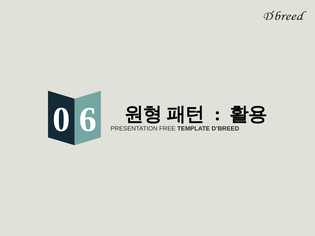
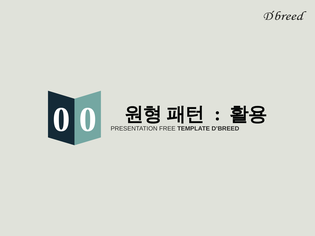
0 6: 6 -> 0 (88, 120)
